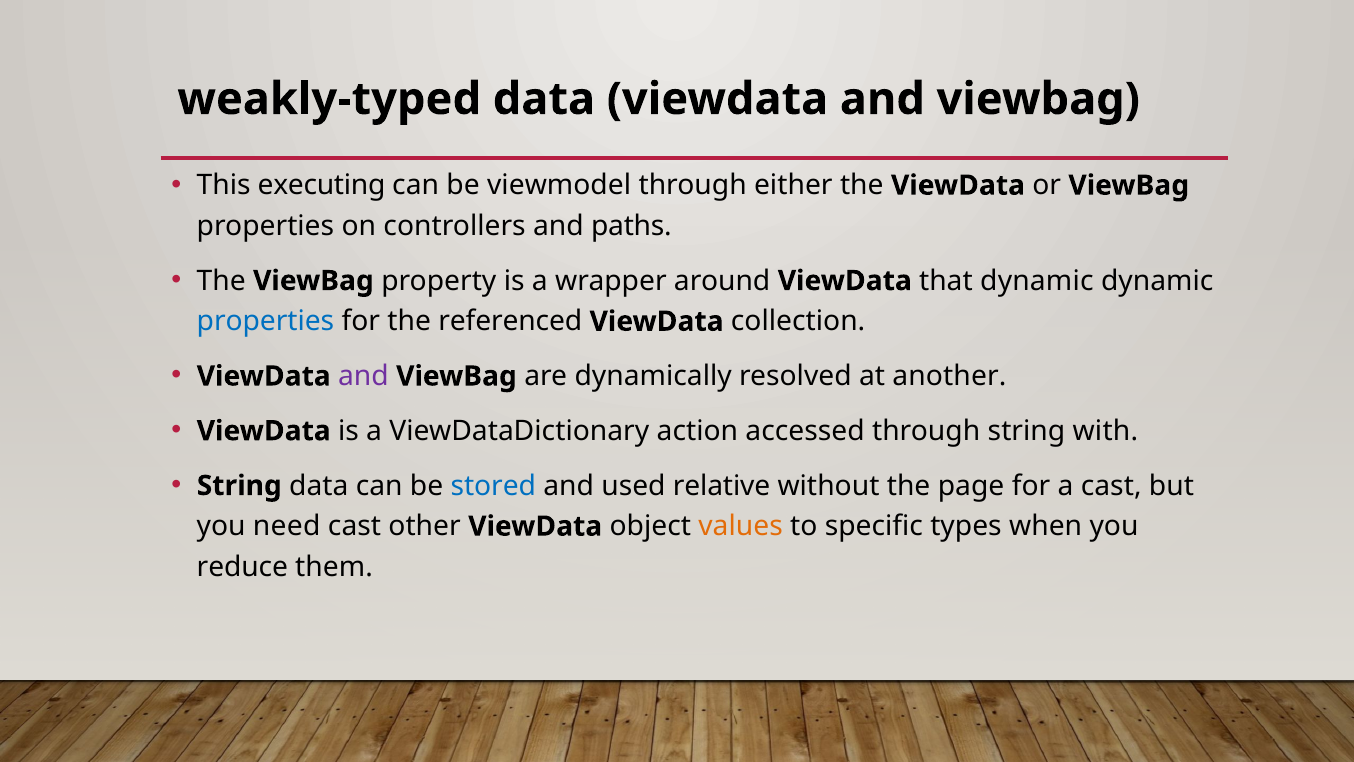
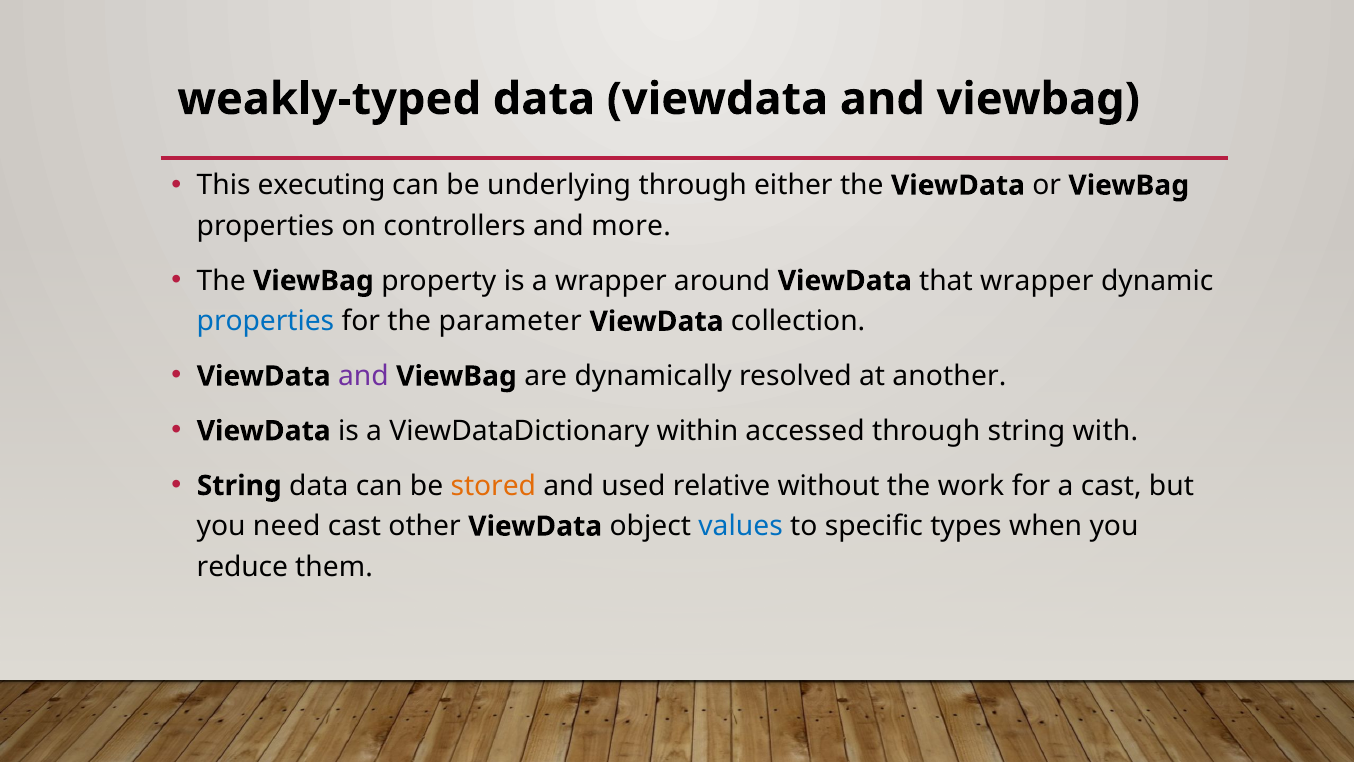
viewmodel: viewmodel -> underlying (559, 185)
paths: paths -> more (631, 226)
that dynamic: dynamic -> wrapper (1037, 281)
referenced: referenced -> parameter (510, 321)
action: action -> within (697, 431)
stored colour: blue -> orange (493, 485)
page: page -> work (971, 485)
values colour: orange -> blue (741, 526)
